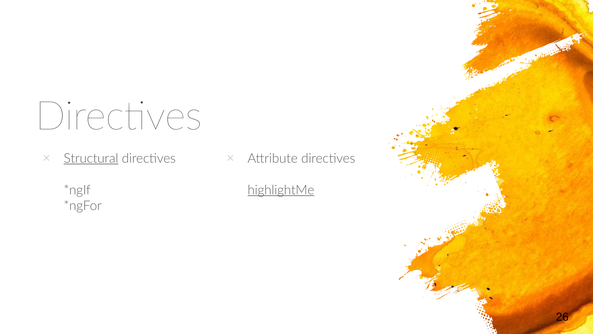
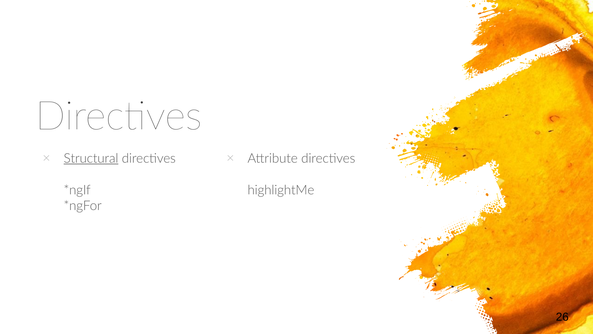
highlightMe underline: present -> none (281, 190)
